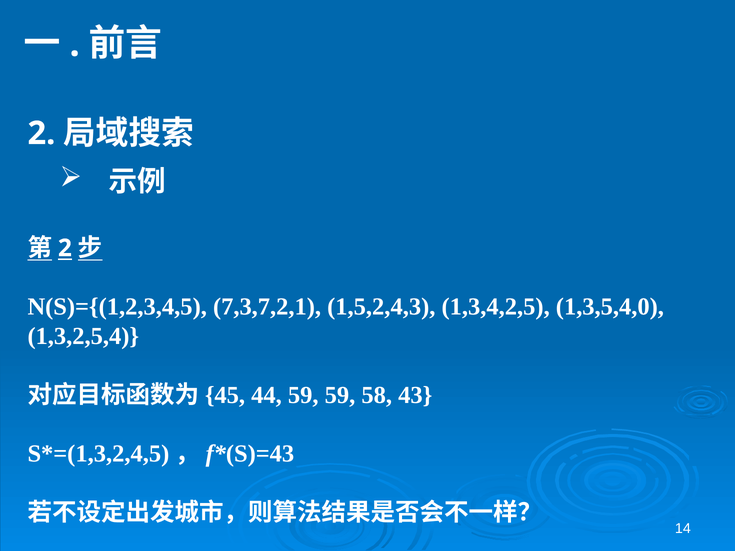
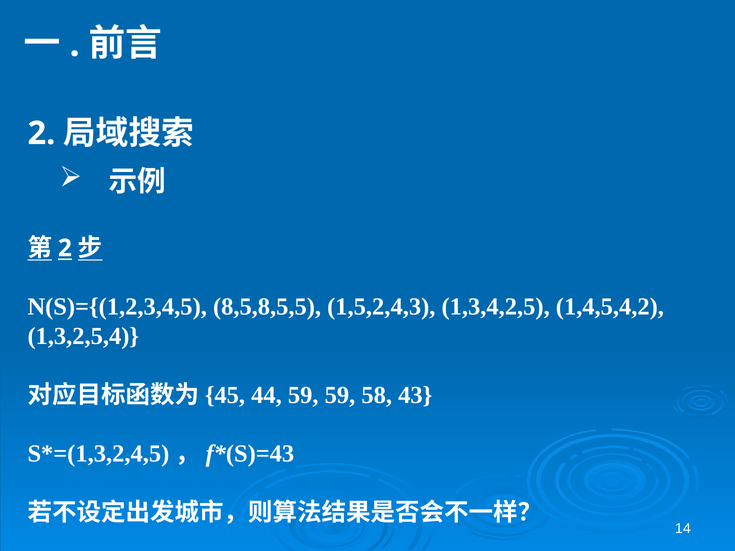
7,3,7,2,1: 7,3,7,2,1 -> 8,5,8,5,5 (267, 307)
1,3,5,4,0: 1,3,5,4,0 -> 1,4,5,4,2 (610, 307)
